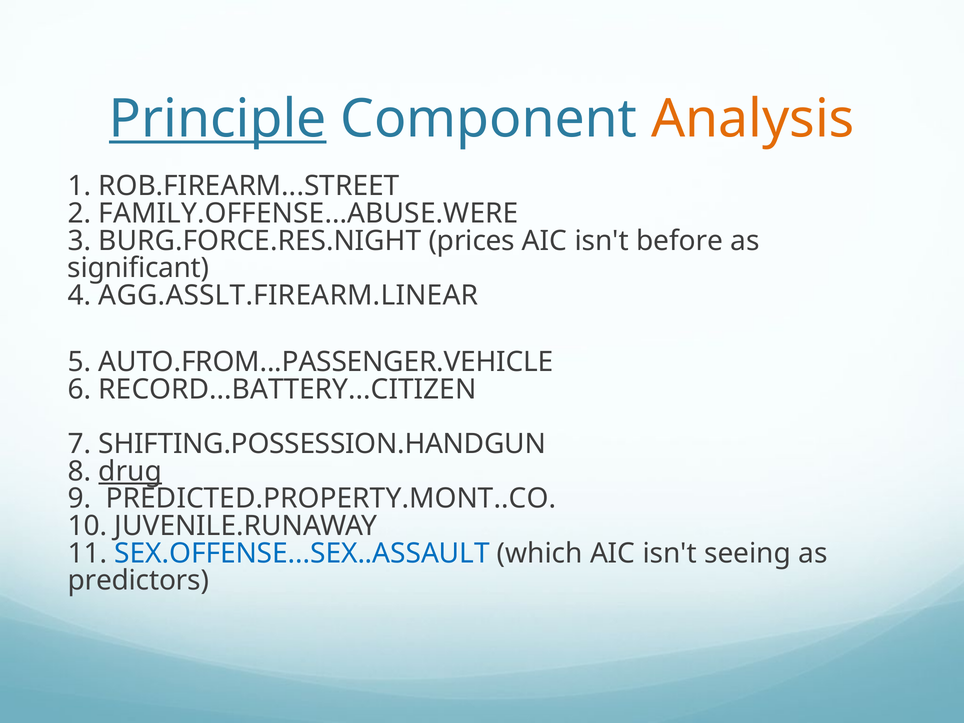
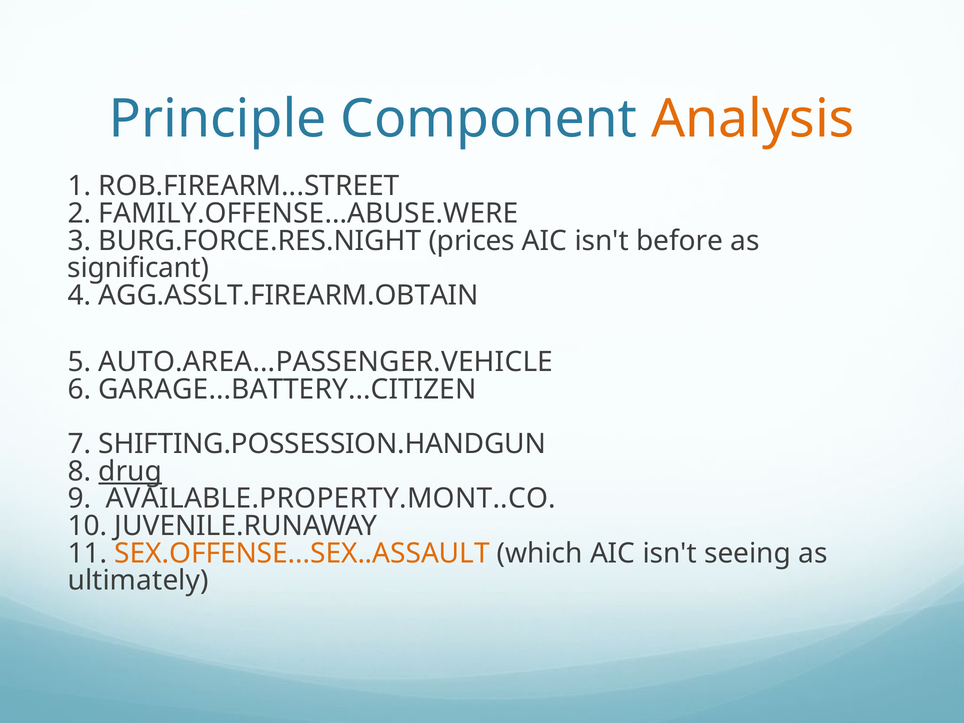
Principle underline: present -> none (218, 119)
AGG.ASSLT.FIREARM.LINEAR: AGG.ASSLT.FIREARM.LINEAR -> AGG.ASSLT.FIREARM.OBTAIN (289, 295)
AUTO.FROM...PASSENGER.VEHICLE: AUTO.FROM...PASSENGER.VEHICLE -> AUTO.AREA...PASSENGER.VEHICLE (326, 362)
RECORD...BATTERY...CITIZEN: RECORD...BATTERY...CITIZEN -> GARAGE...BATTERY...CITIZEN (287, 389)
PREDICTED.PROPERTY.MONT..CO: PREDICTED.PROPERTY.MONT..CO -> AVAILABLE.PROPERTY.MONT..CO (331, 499)
SEX.OFFENSE...SEX..ASSAULT colour: blue -> orange (302, 553)
predictors: predictors -> ultimately (138, 581)
